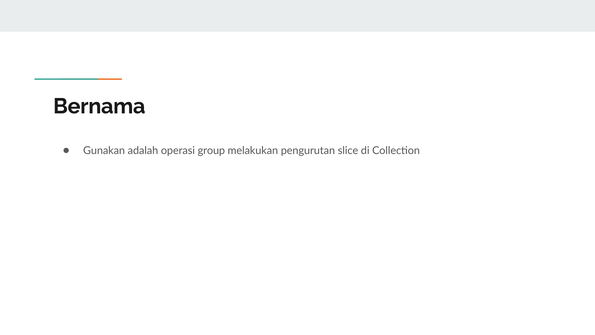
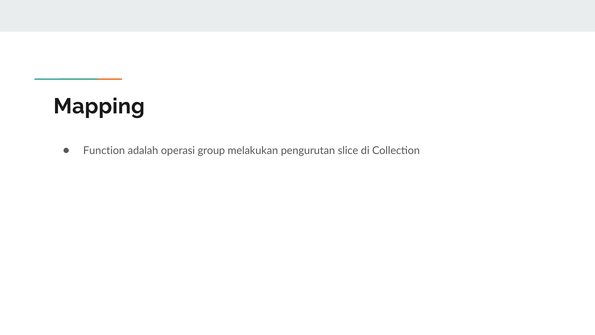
Bernama: Bernama -> Mapping (99, 106)
Gunakan: Gunakan -> Function (104, 150)
